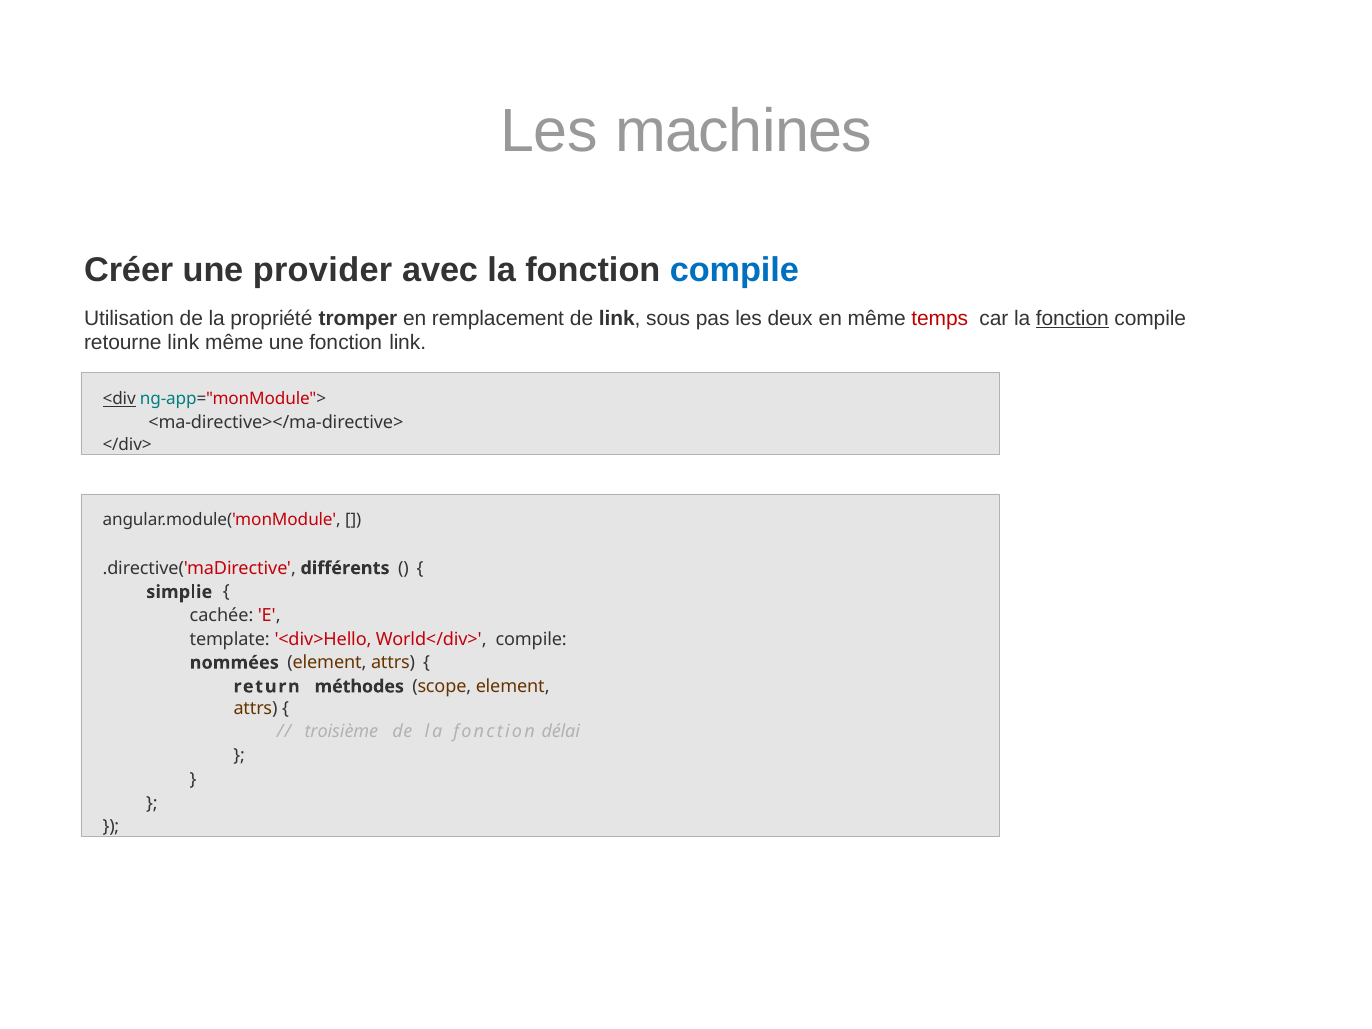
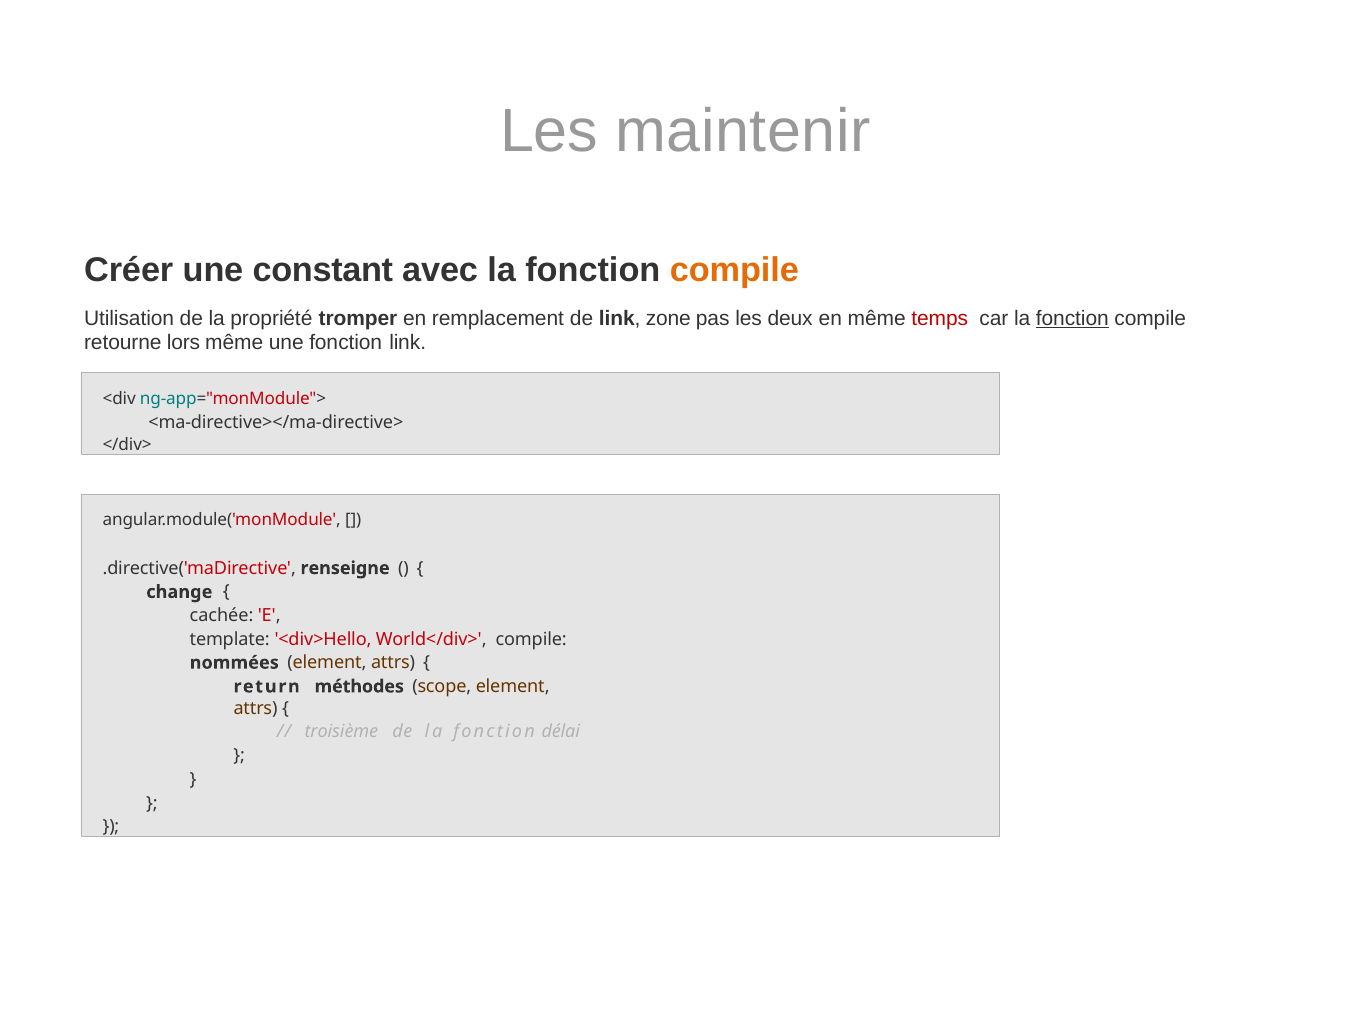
machines: machines -> maintenir (743, 131)
provider: provider -> constant (323, 270)
compile colour: blue -> orange (734, 270)
sous: sous -> zone (668, 318)
retourne link: link -> lors (184, 343)
<div underline: present -> none (119, 399)
différents: différents -> renseigne (345, 568)
simplie: simplie -> change (179, 592)
